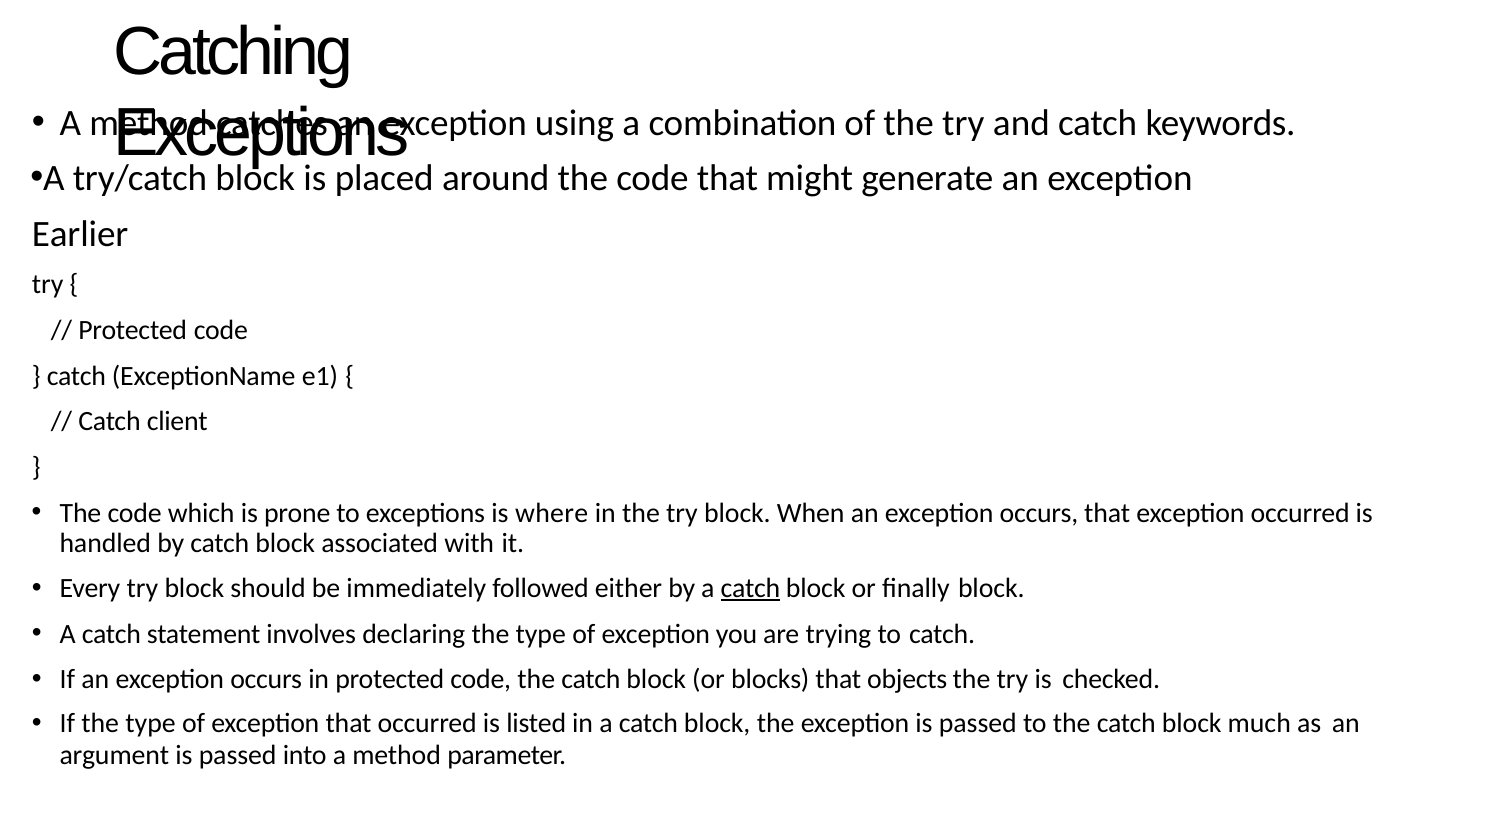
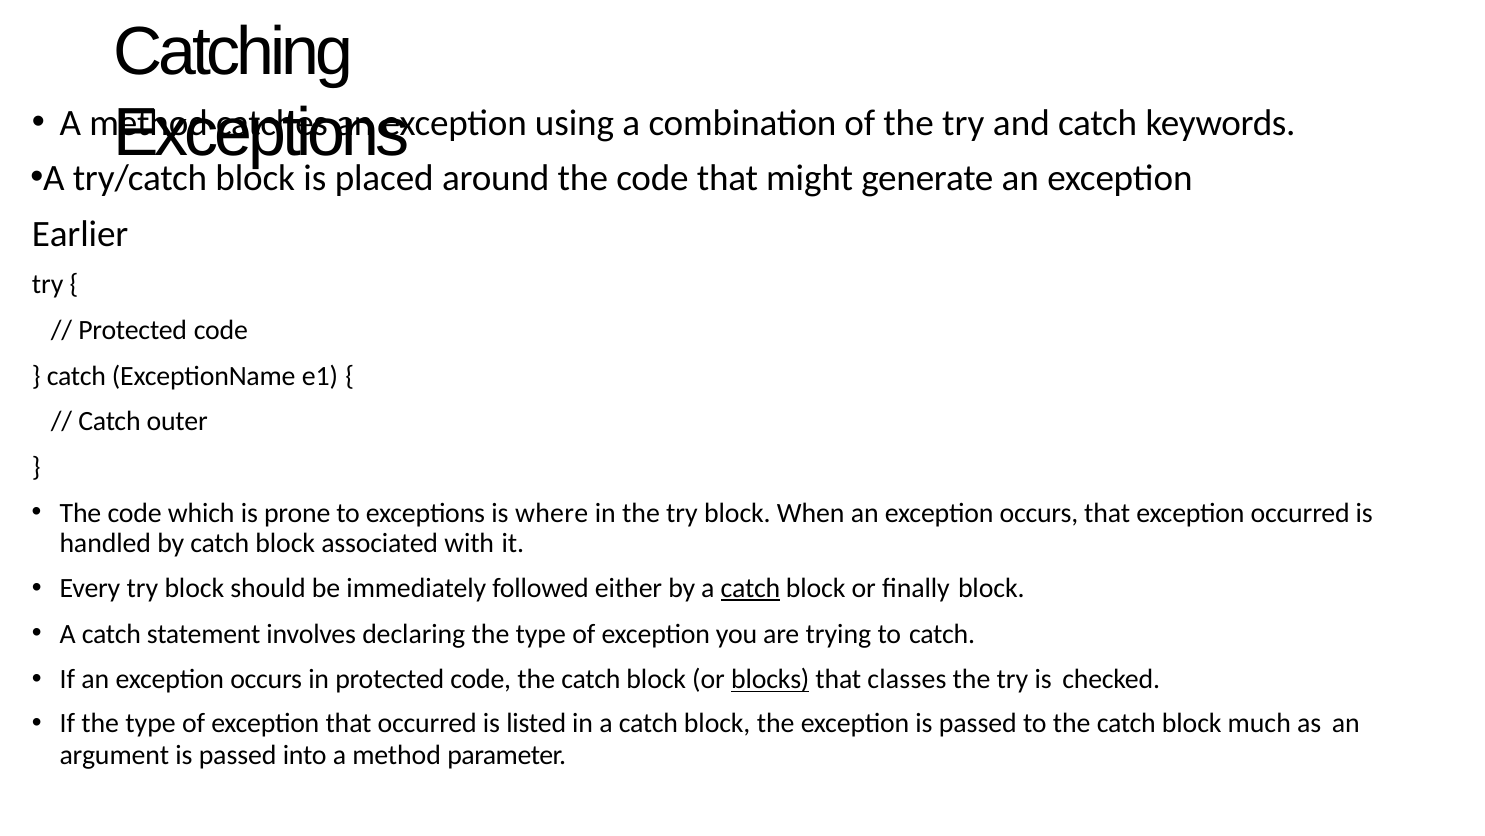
client: client -> outer (177, 421)
blocks underline: none -> present (770, 679)
objects: objects -> classes (907, 679)
